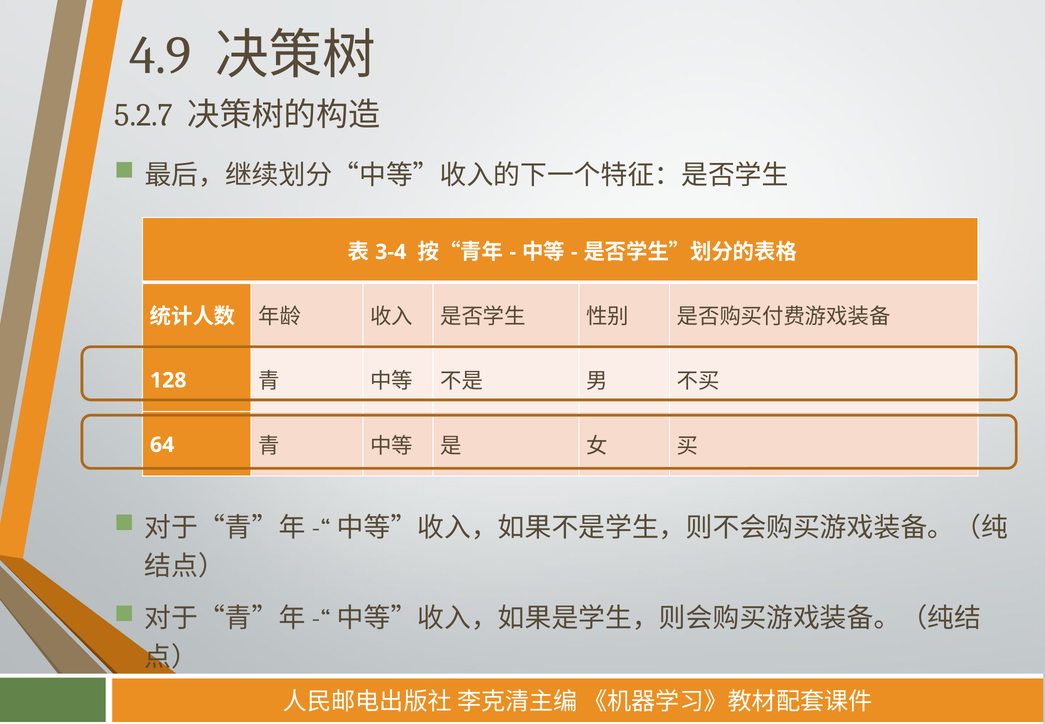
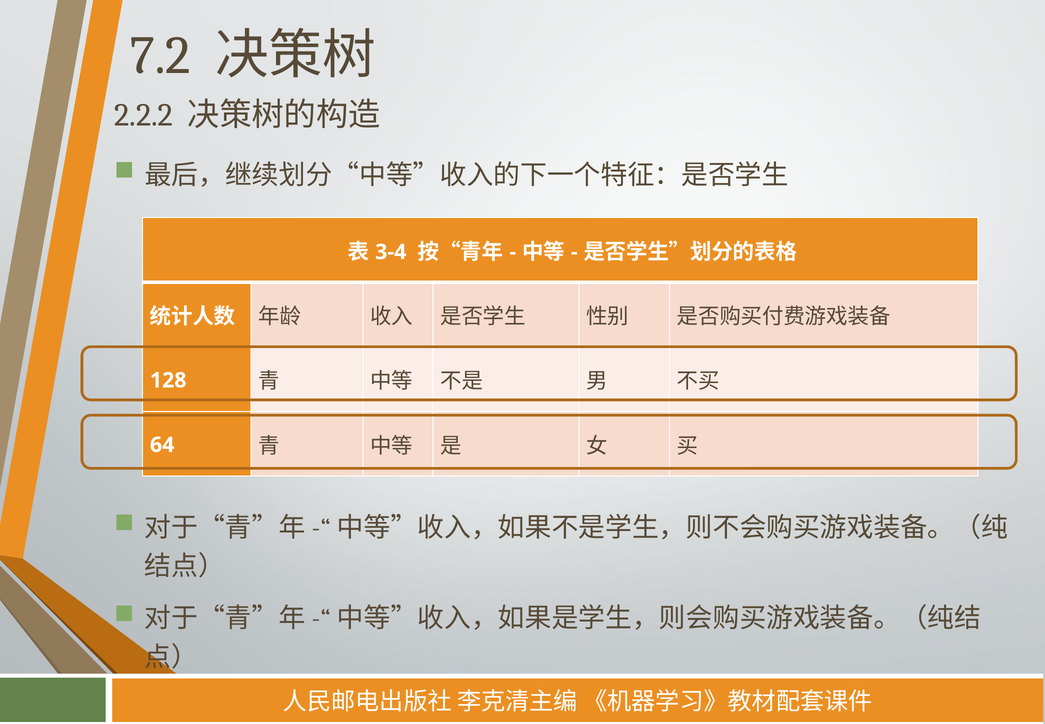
4.9: 4.9 -> 7.2 (160, 55)
5.2.7: 5.2.7 -> 2.2.2 (144, 115)
